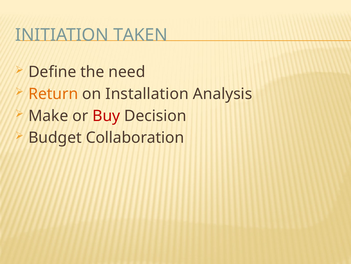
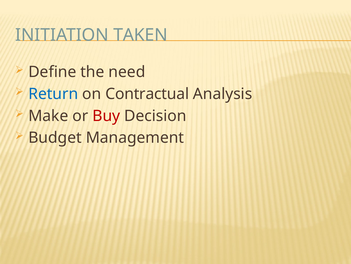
Return colour: orange -> blue (53, 94)
Installation: Installation -> Contractual (147, 94)
Collaboration: Collaboration -> Management (135, 137)
